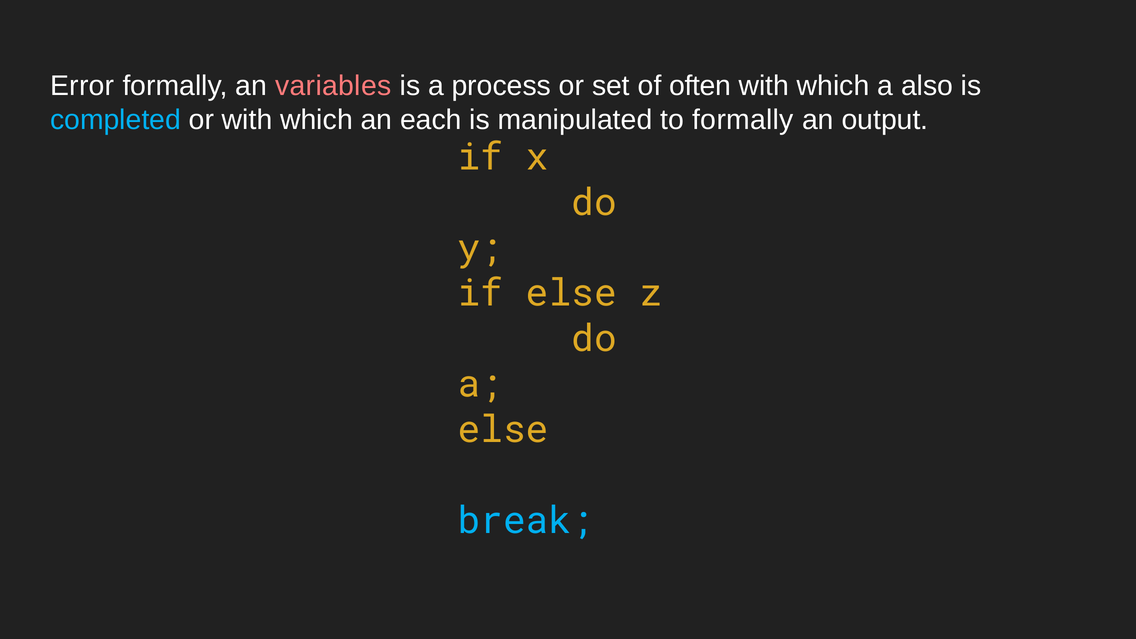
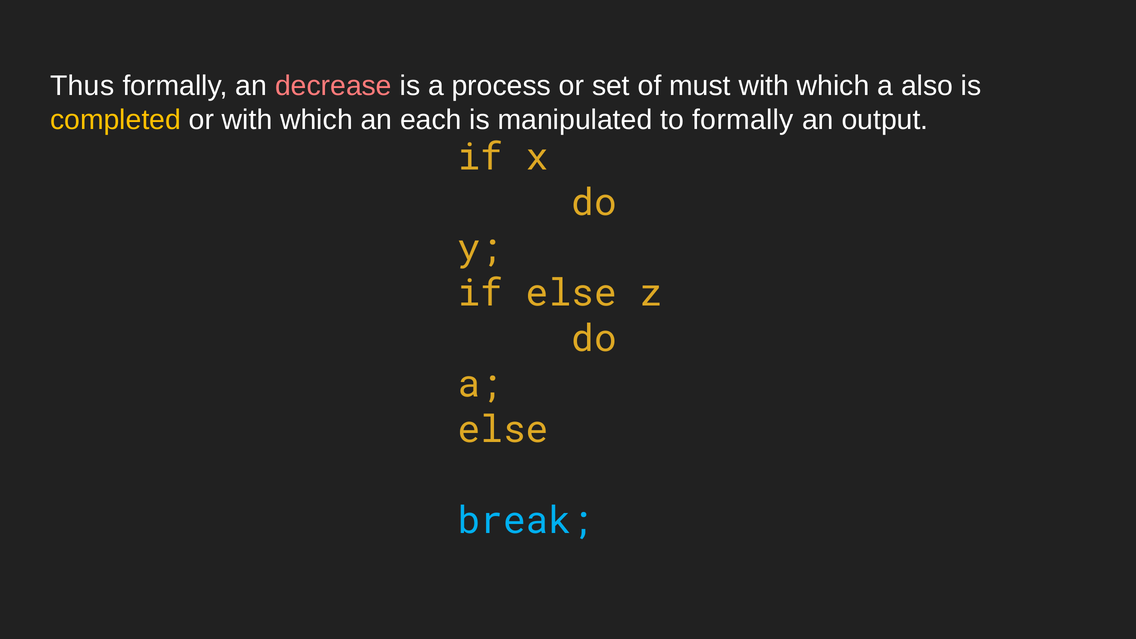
Error: Error -> Thus (82, 86)
variables: variables -> decrease (333, 86)
often: often -> must (700, 86)
completed colour: light blue -> yellow (116, 120)
